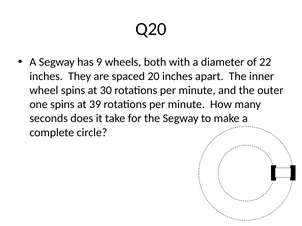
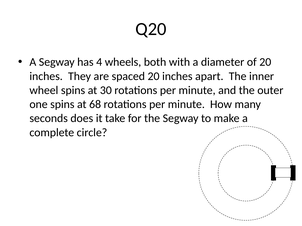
9: 9 -> 4 (99, 62)
of 22: 22 -> 20 (265, 62)
39: 39 -> 68 (95, 105)
